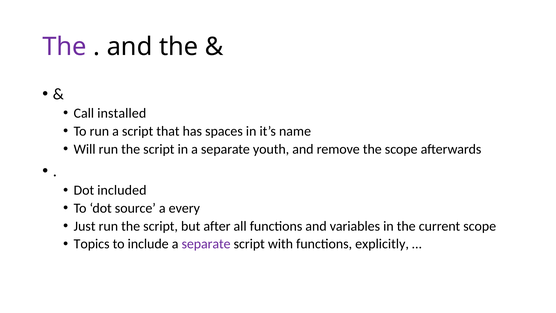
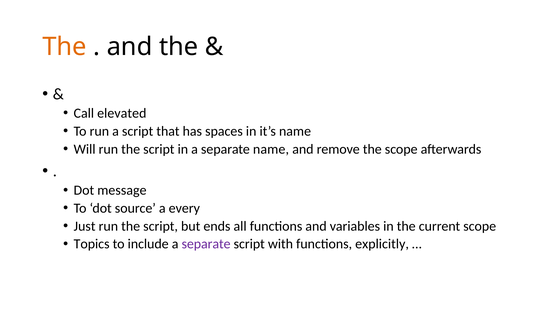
The colour: purple -> orange (65, 47)
installed: installed -> elevated (122, 113)
separate youth: youth -> name (271, 149)
included: included -> message (122, 190)
after: after -> ends (217, 226)
